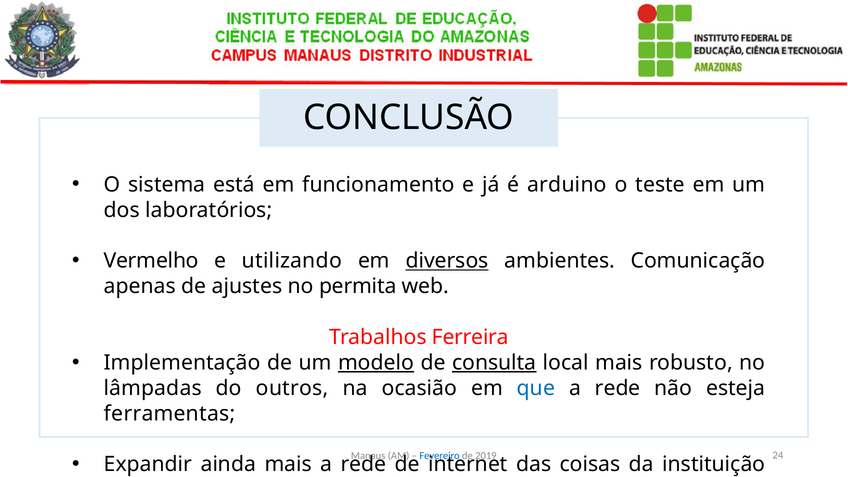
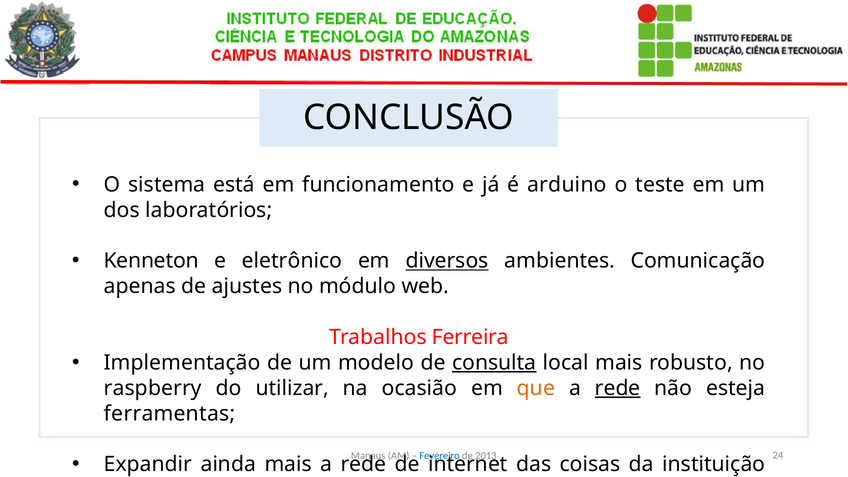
Vermelho: Vermelho -> Kenneton (151, 261)
utilizando: utilizando -> eletrônico (292, 261)
permita: permita -> módulo (358, 286)
modelo underline: present -> none (376, 363)
lâmpadas: lâmpadas -> raspberry (153, 388)
do outros: outros -> utilizar (292, 388)
que colour: blue -> orange (536, 388)
rede underline: none -> present (618, 388)
2019: 2019 -> 2013 (486, 456)
